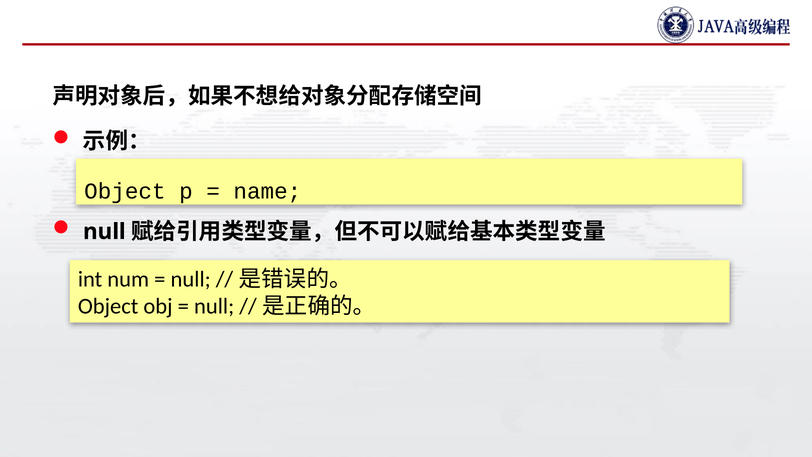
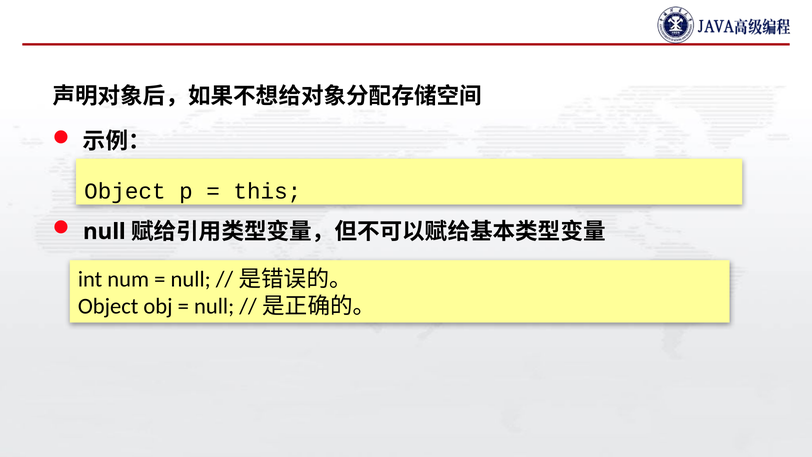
name: name -> this (267, 191)
